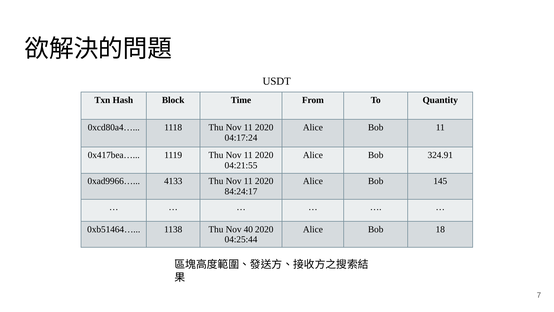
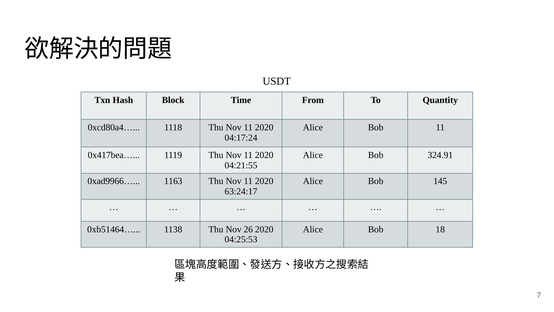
4133: 4133 -> 1163 (173, 181)
84:24:17: 84:24:17 -> 63:24:17 (241, 191)
40: 40 -> 26 (248, 229)
04:25:44: 04:25:44 -> 04:25:53 (241, 239)
